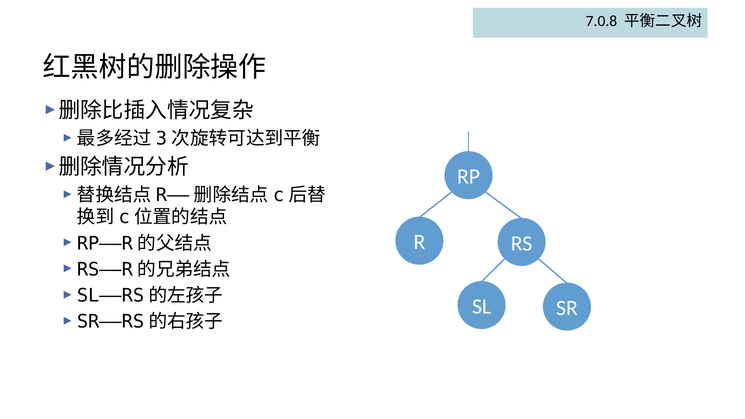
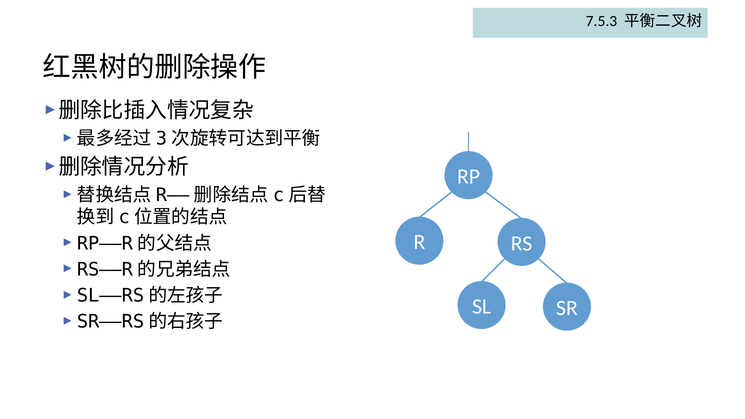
7.0.8: 7.0.8 -> 7.5.3 (601, 21)
